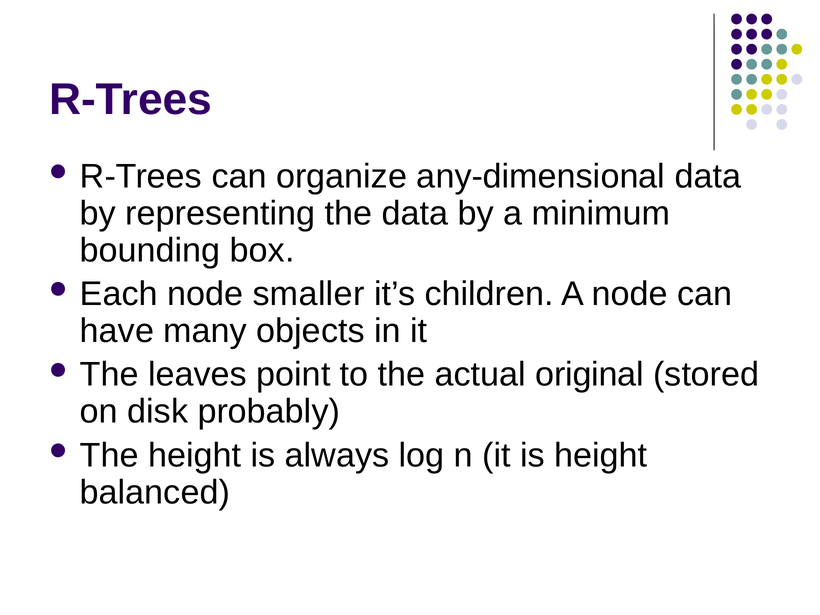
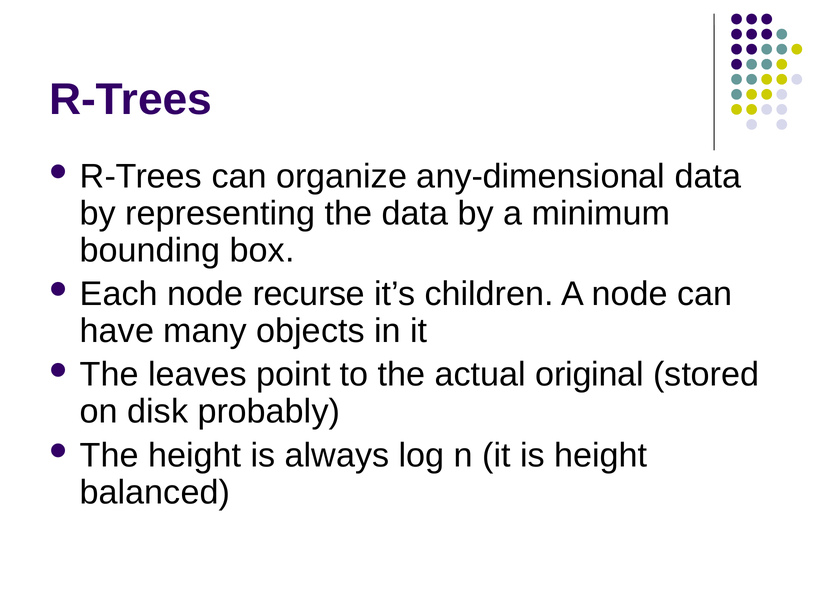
smaller: smaller -> recurse (309, 294)
